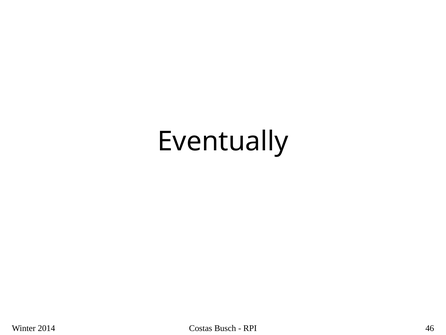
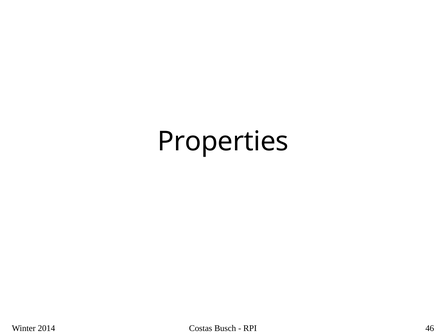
Eventually: Eventually -> Properties (223, 141)
